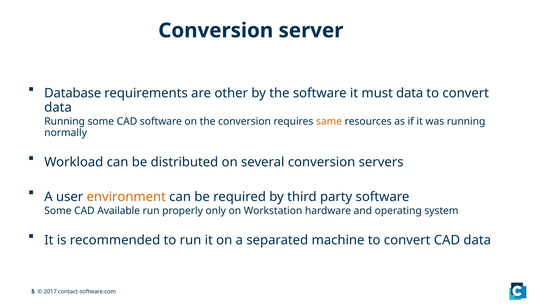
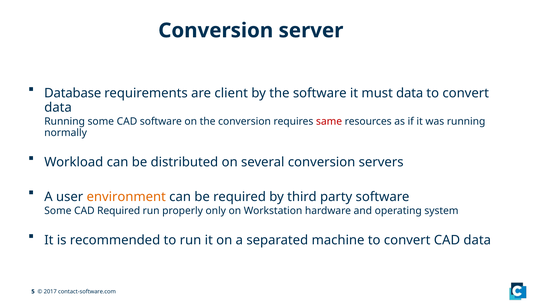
other: other -> client (231, 93)
same colour: orange -> red (329, 121)
CAD Available: Available -> Required (119, 211)
